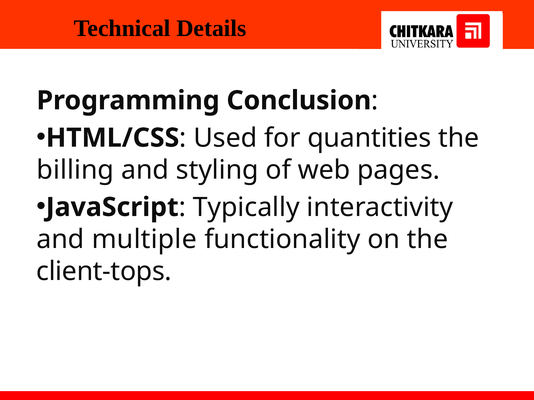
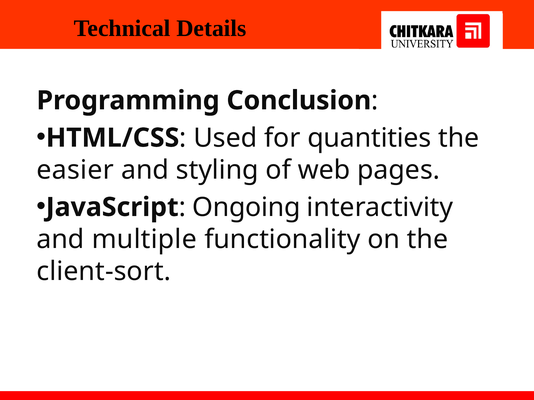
billing: billing -> easier (75, 170)
Typically: Typically -> Ongoing (246, 207)
client-tops: client-tops -> client-sort (104, 272)
